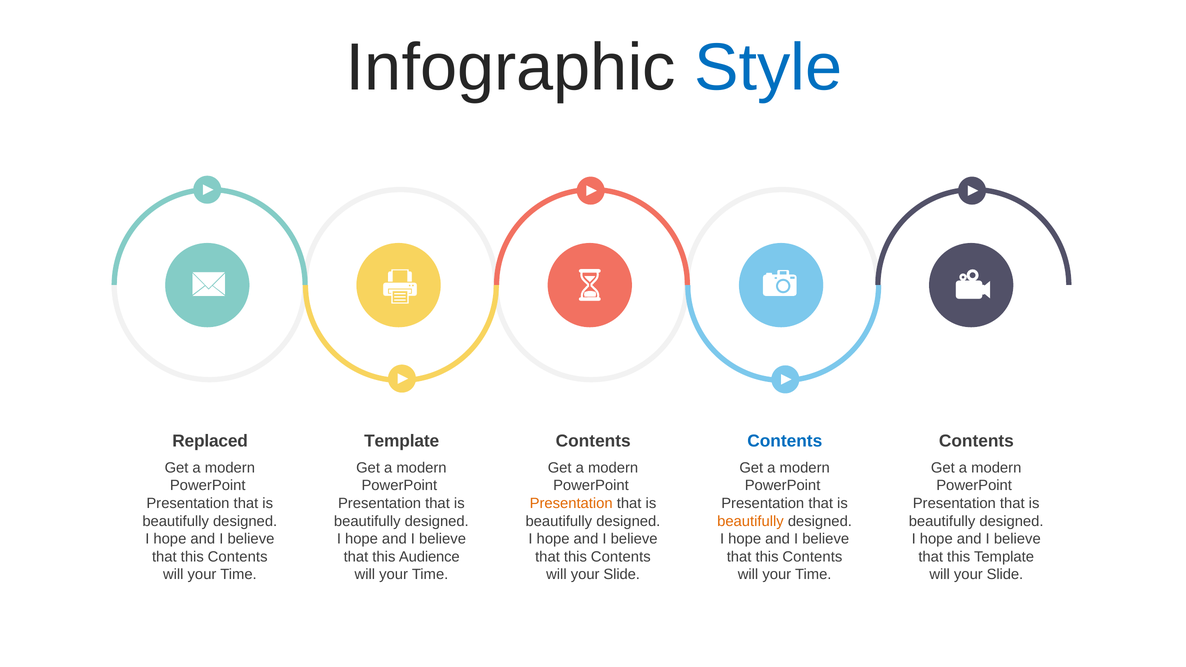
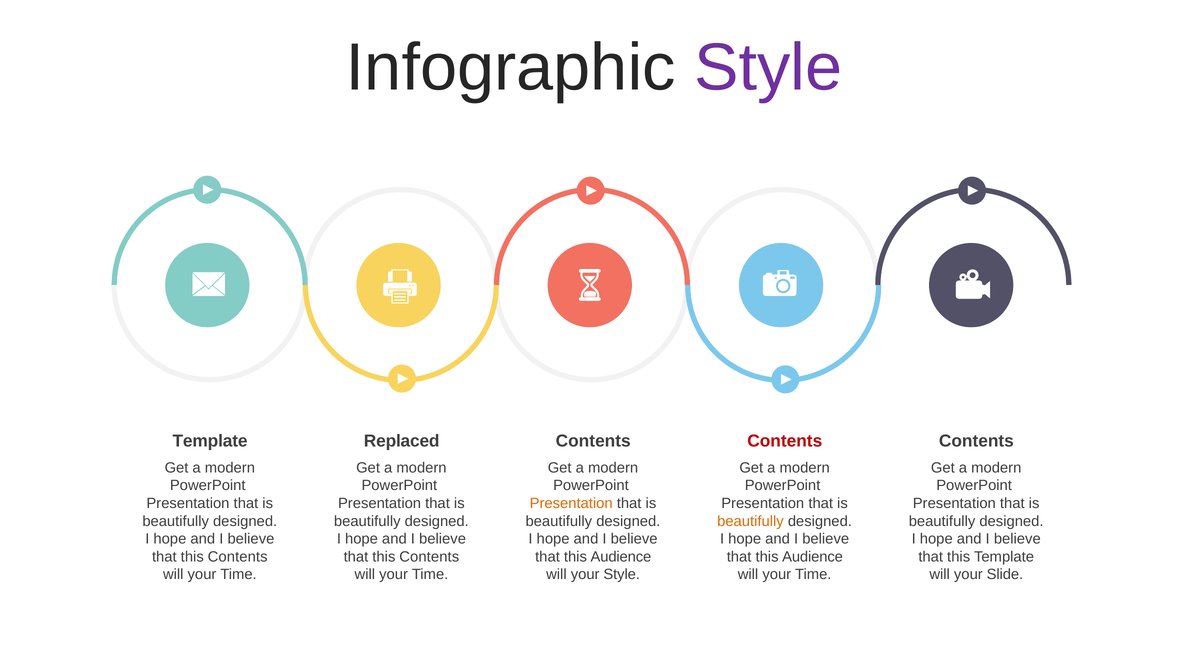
Style colour: blue -> purple (768, 68)
Replaced: Replaced -> Template (210, 441)
Template: Template -> Replaced (402, 441)
Contents colour: blue -> red (785, 441)
Audience: Audience -> Contents (429, 557)
Contents: Contents -> Audience (621, 557)
Contents: Contents -> Audience (813, 557)
Slide: Slide -> Style (622, 575)
